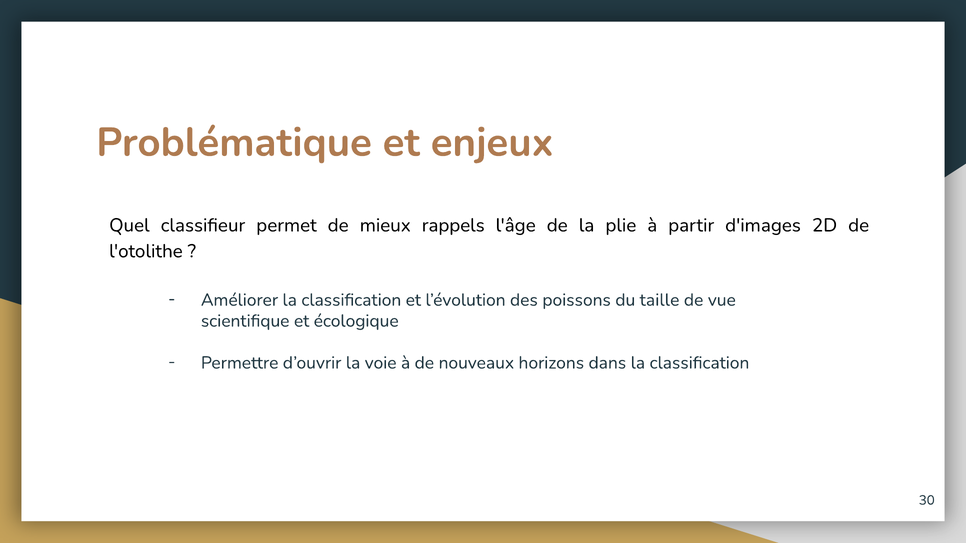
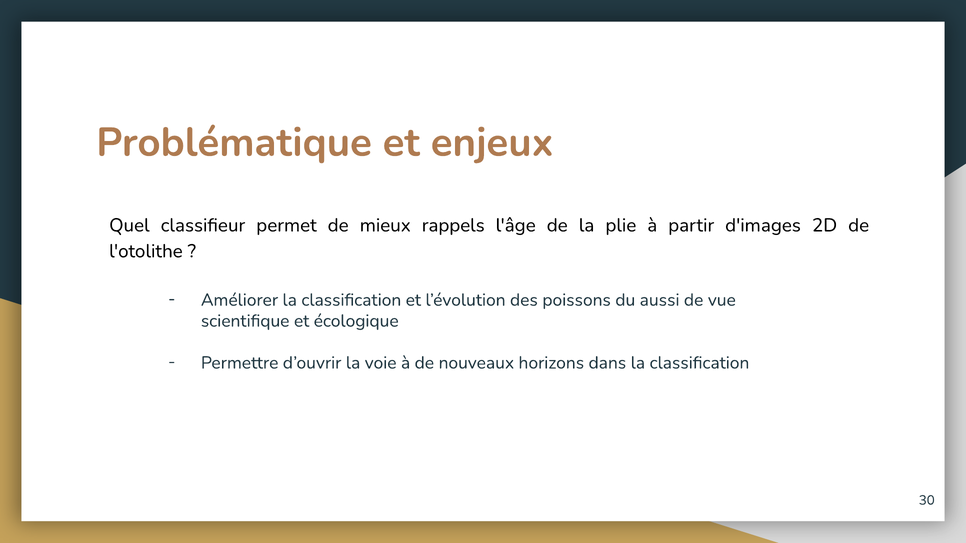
taille: taille -> aussi (660, 300)
